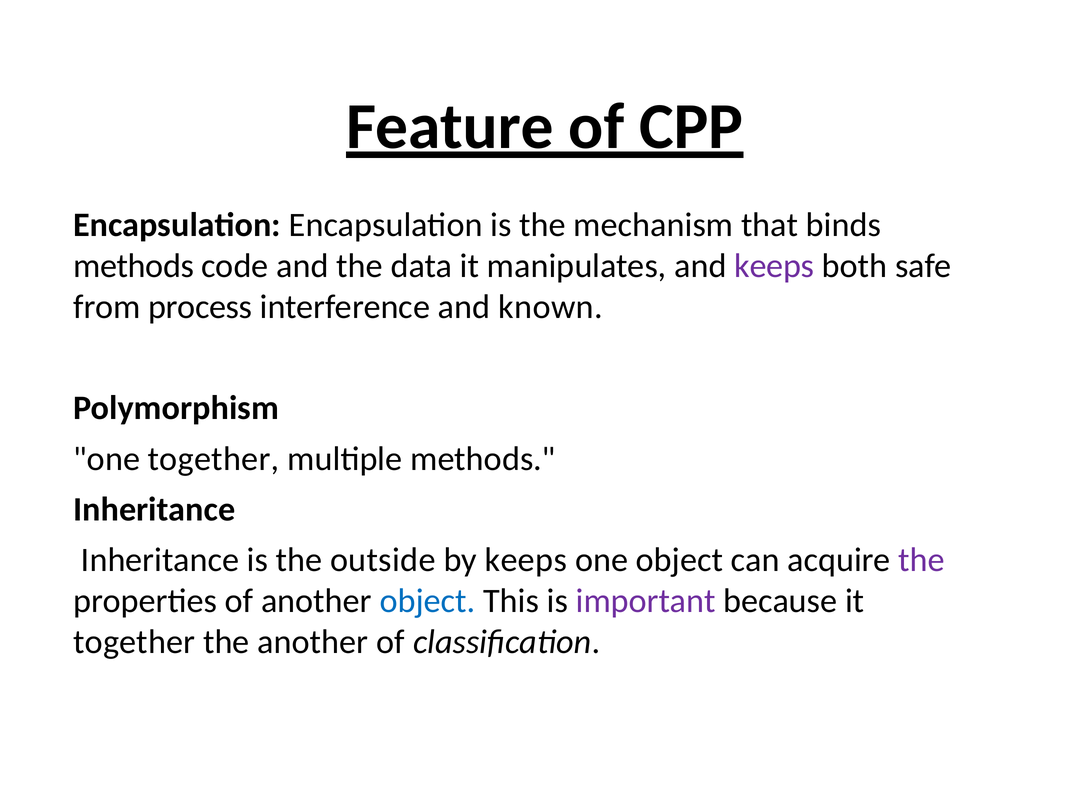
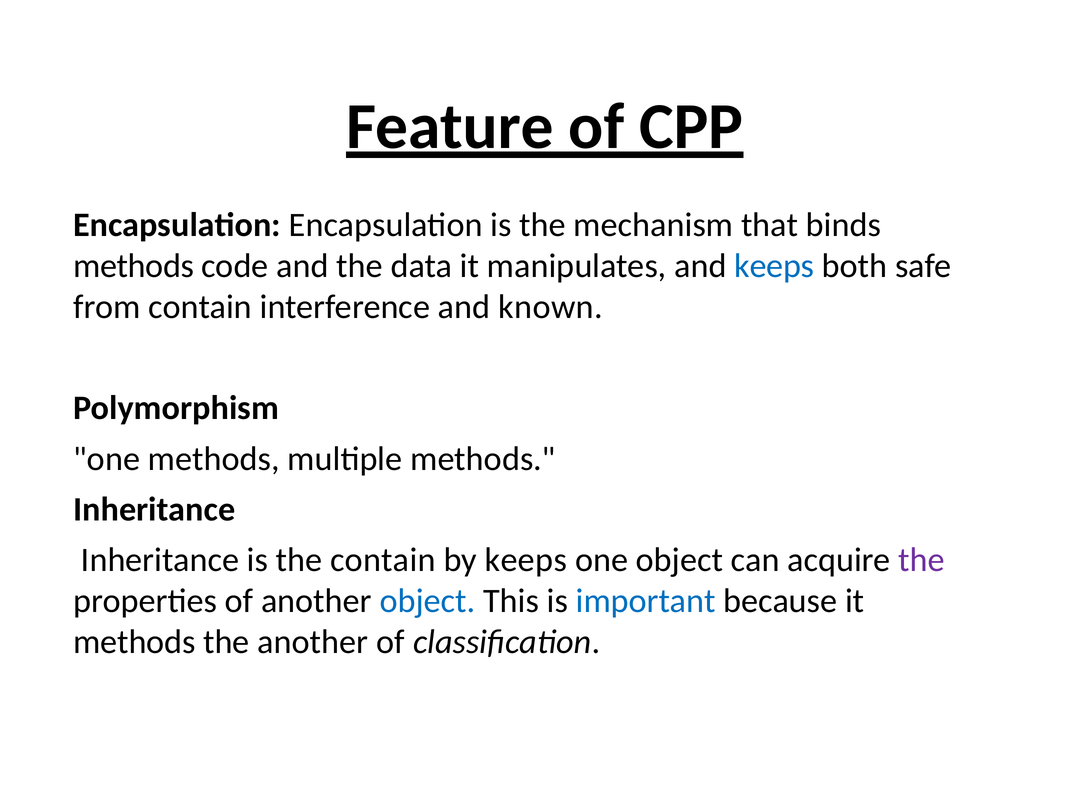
keeps colour: purple -> blue (774, 266)
from process: process -> contain (200, 307)
one together: together -> methods (214, 459)
the outside: outside -> contain (383, 560)
important colour: purple -> blue (646, 601)
together: together -> methods (134, 642)
